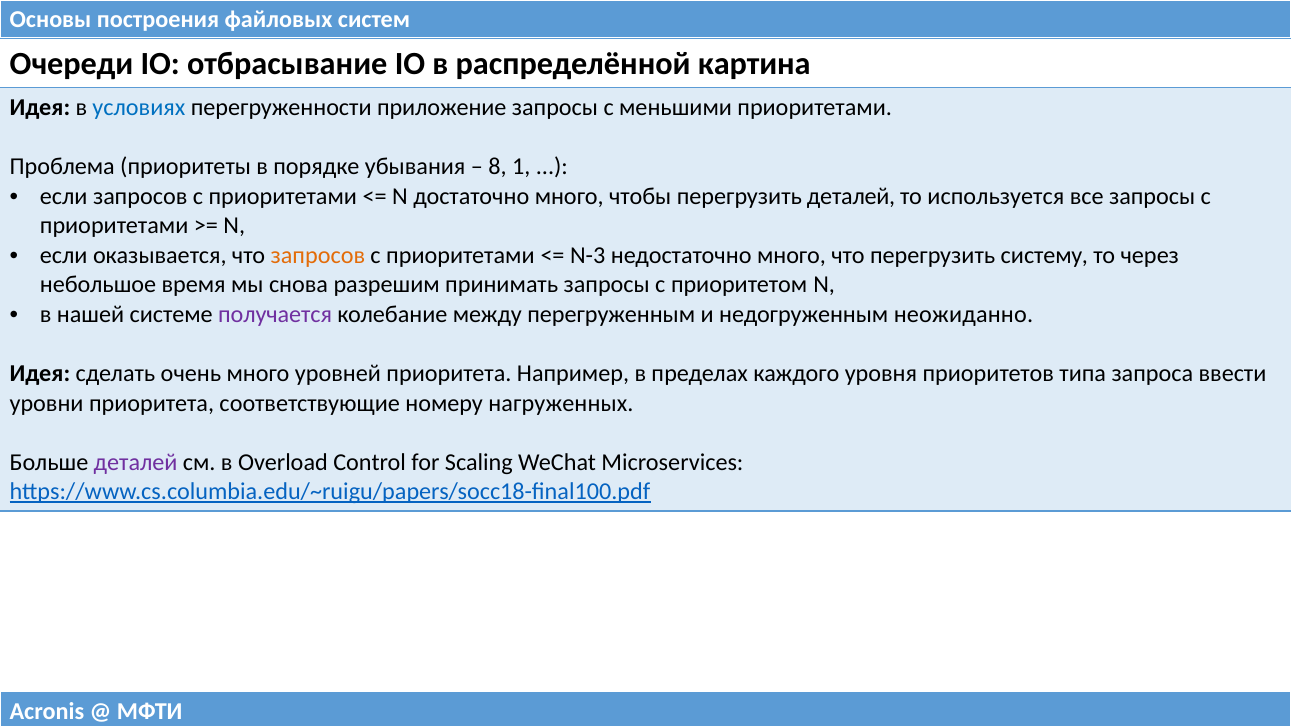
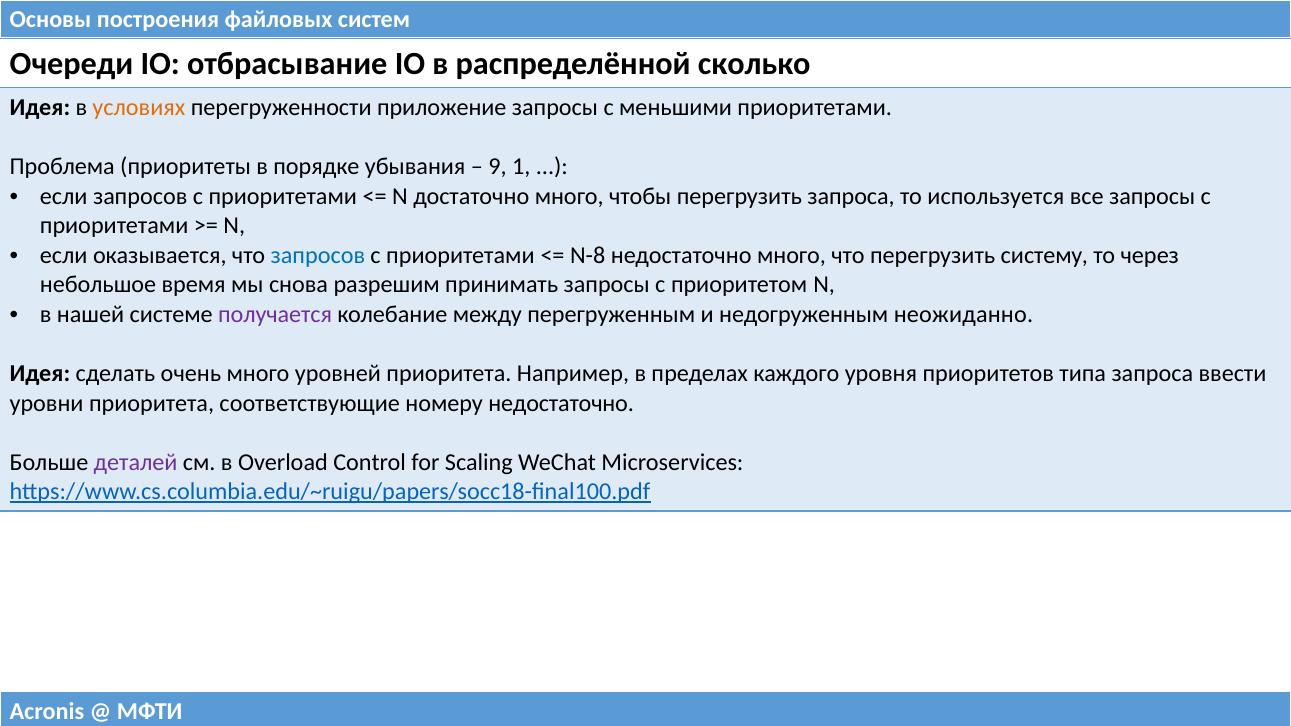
картина: картина -> сколько (754, 64)
условиях colour: blue -> orange (139, 108)
8: 8 -> 9 (498, 167)
перегрузить деталей: деталей -> запроса (851, 196)
запросов colour: orange -> blue (318, 255)
N-3: N-3 -> N-8 (588, 255)
номеру нагруженных: нагруженных -> недостаточно (561, 403)
